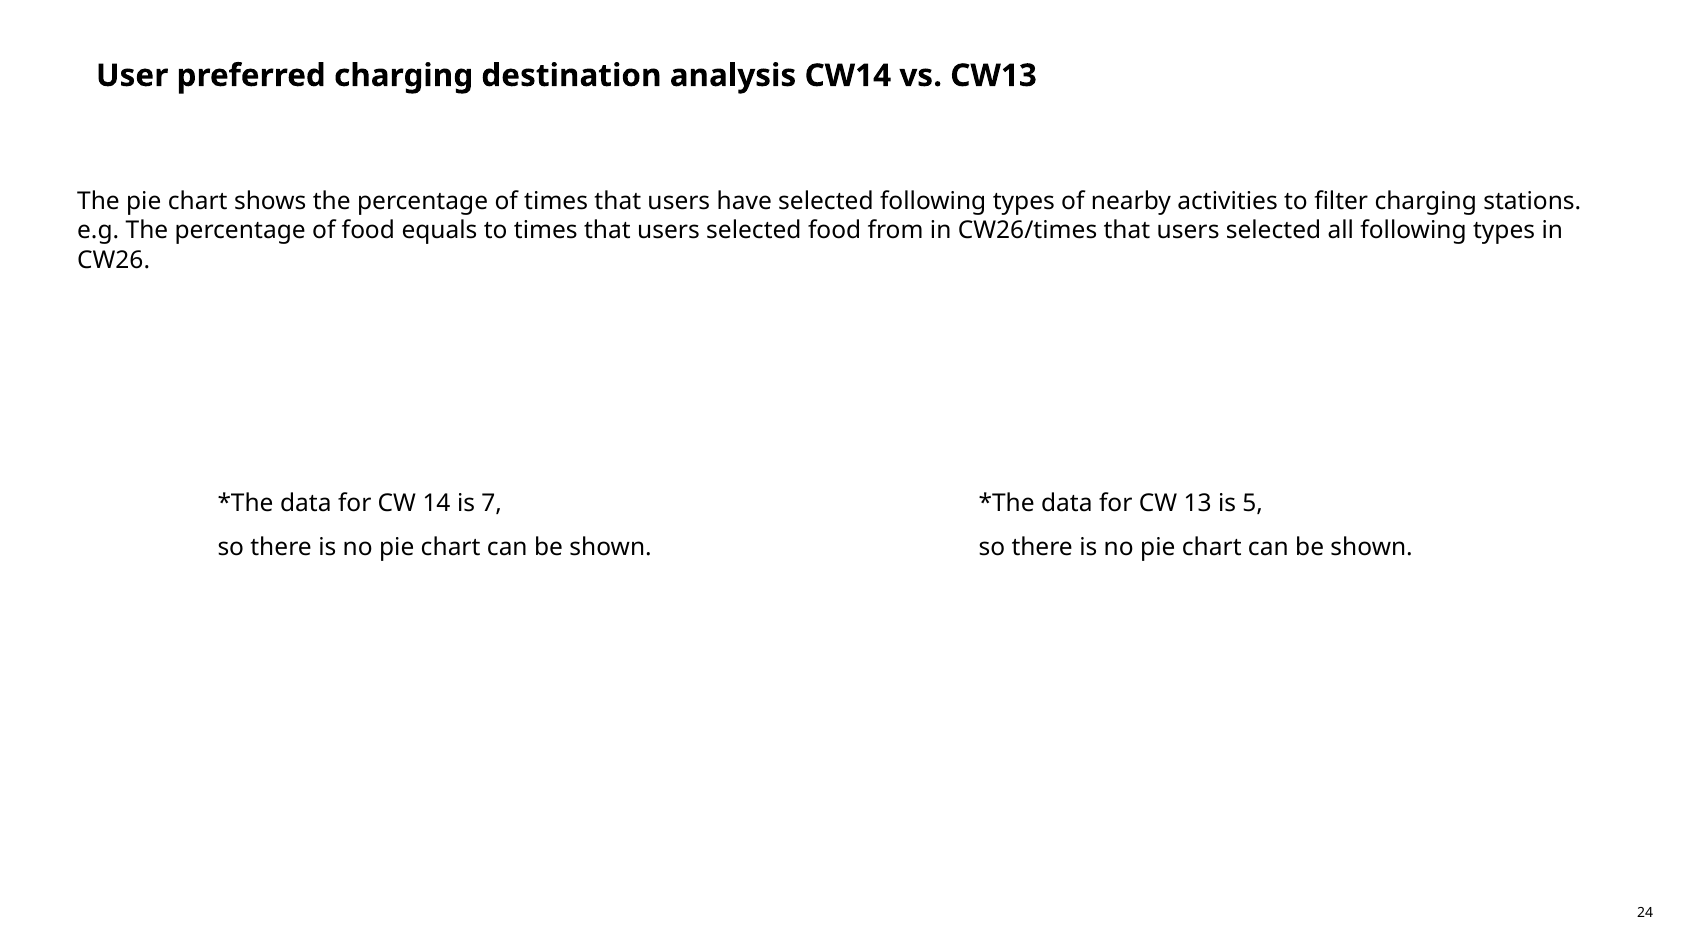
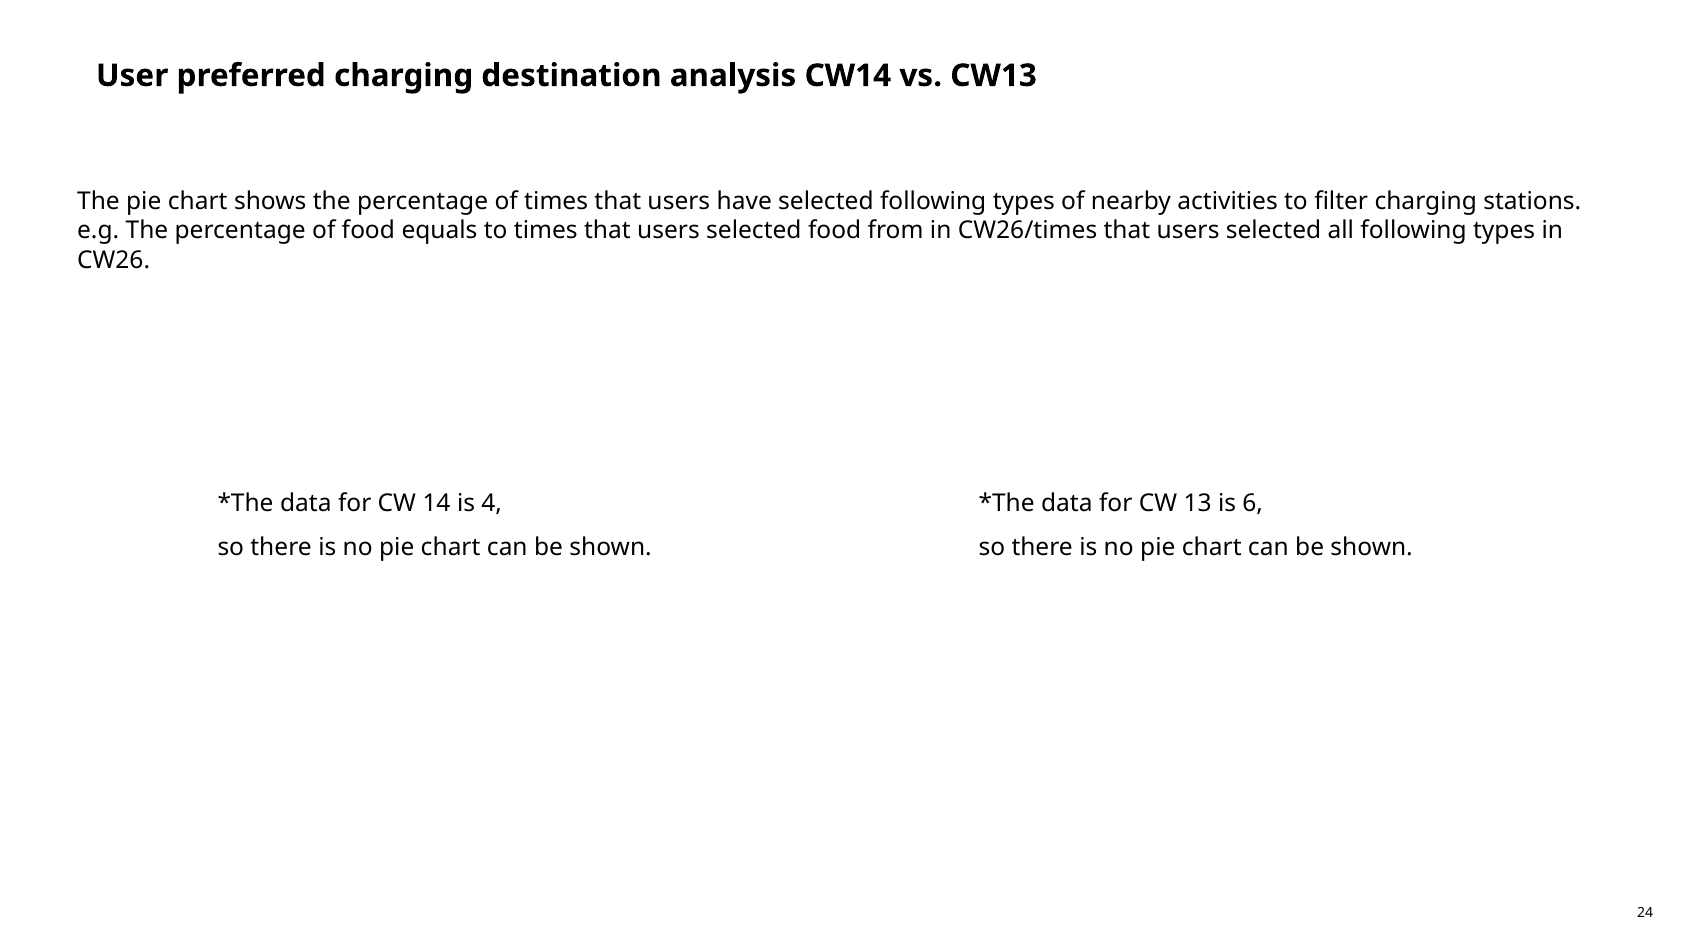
7: 7 -> 4 (492, 504)
5: 5 -> 6 (1253, 504)
